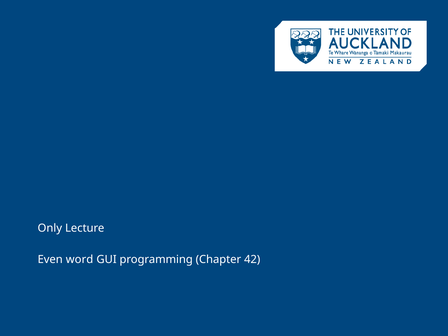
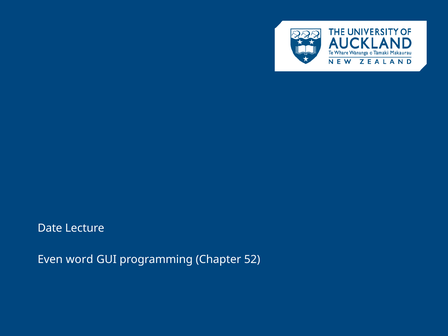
Only: Only -> Date (50, 228)
42: 42 -> 52 (252, 259)
